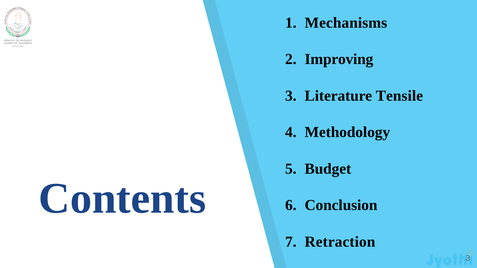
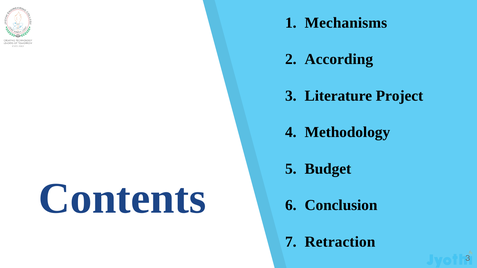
Improving: Improving -> According (339, 59)
Tensile: Tensile -> Project (400, 96)
